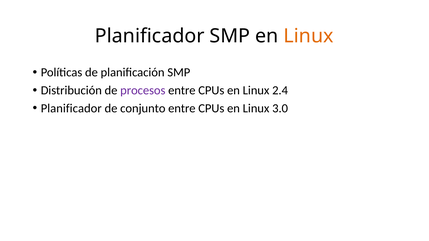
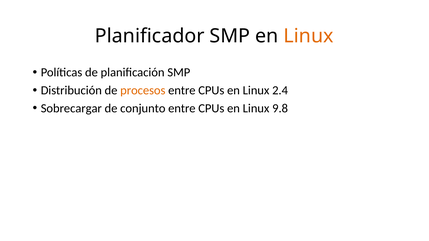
procesos colour: purple -> orange (143, 91)
Planificador: Planificador -> Sobrecargar (71, 109)
3.0: 3.0 -> 9.8 (280, 109)
